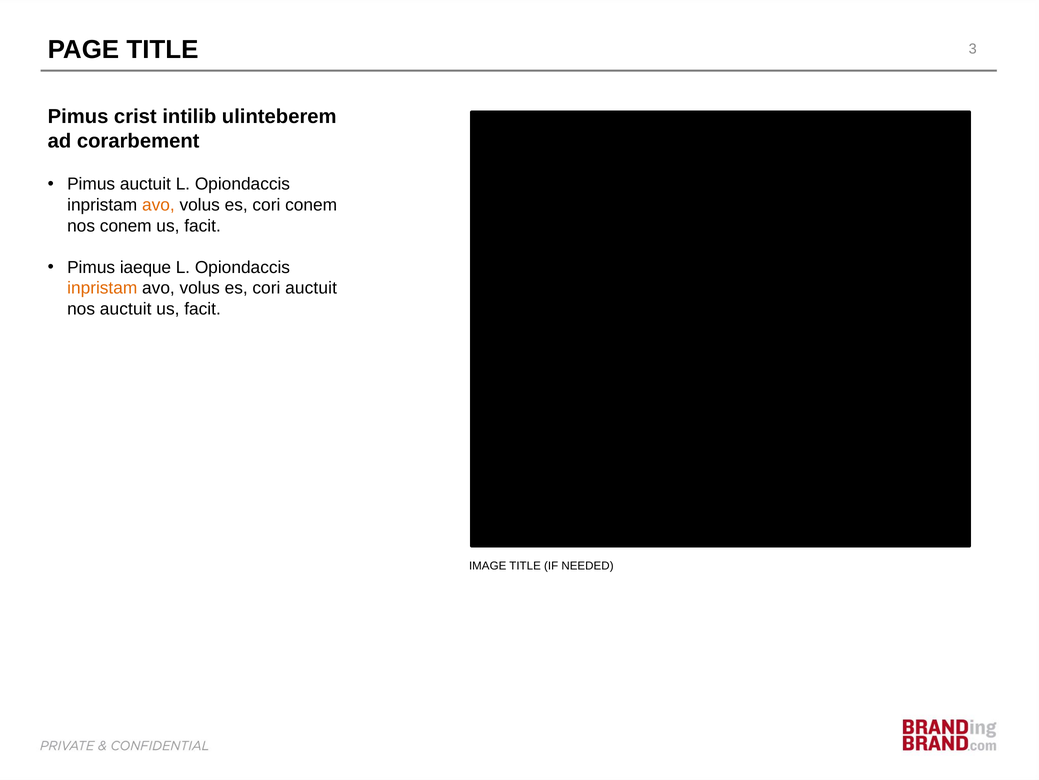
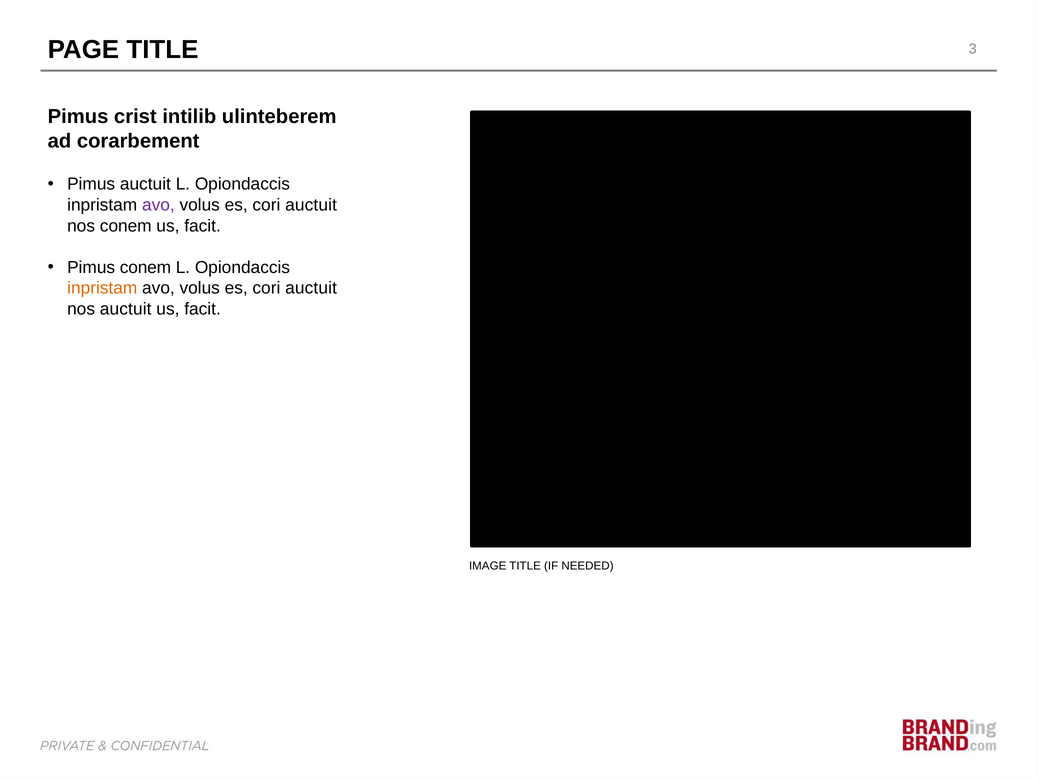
avo colour: orange -> purple (158, 205)
conem: conem -> auctuit (311, 205)
Pimus iaeque: iaeque -> conem (145, 267)
